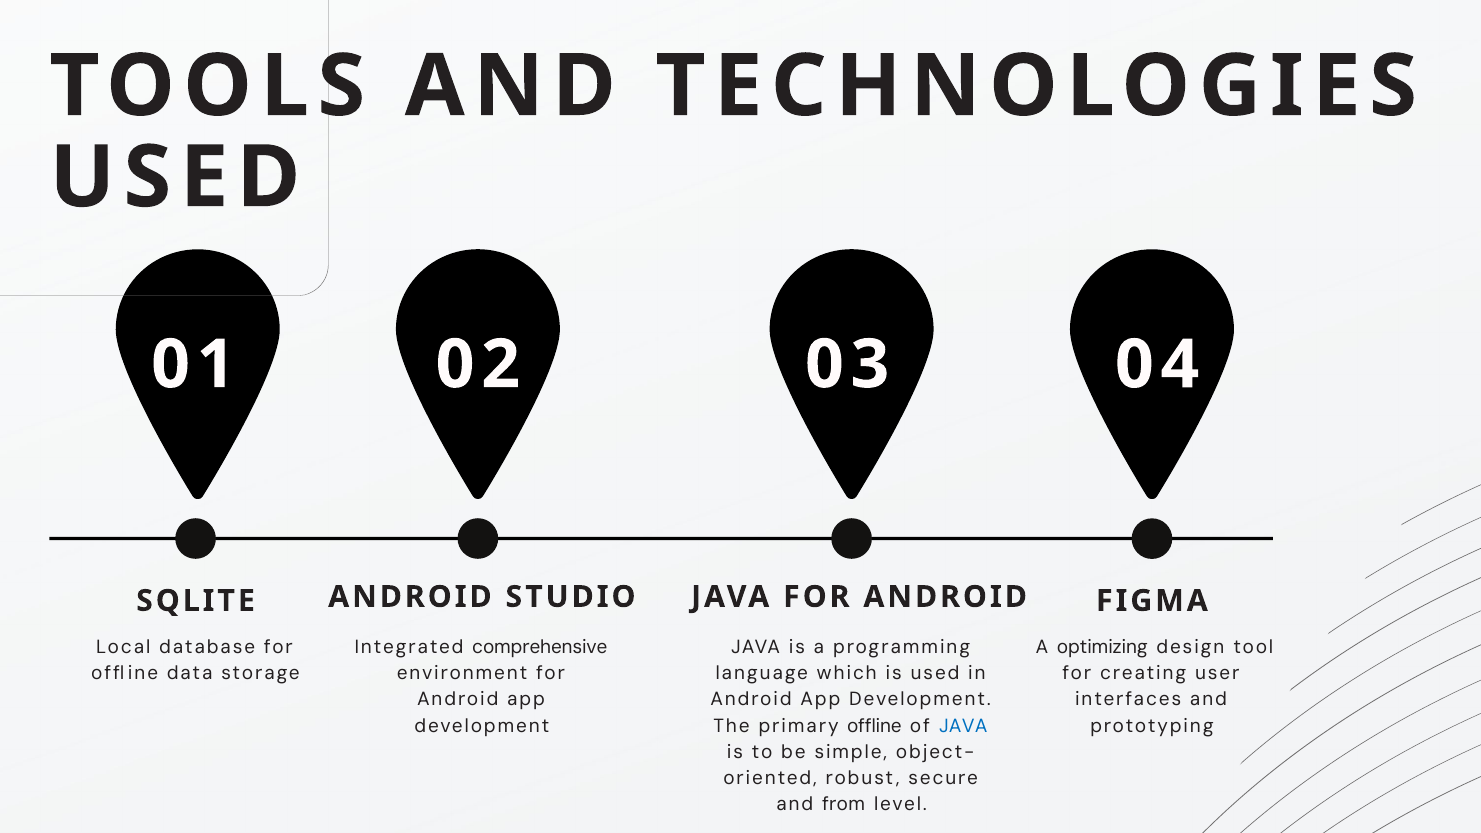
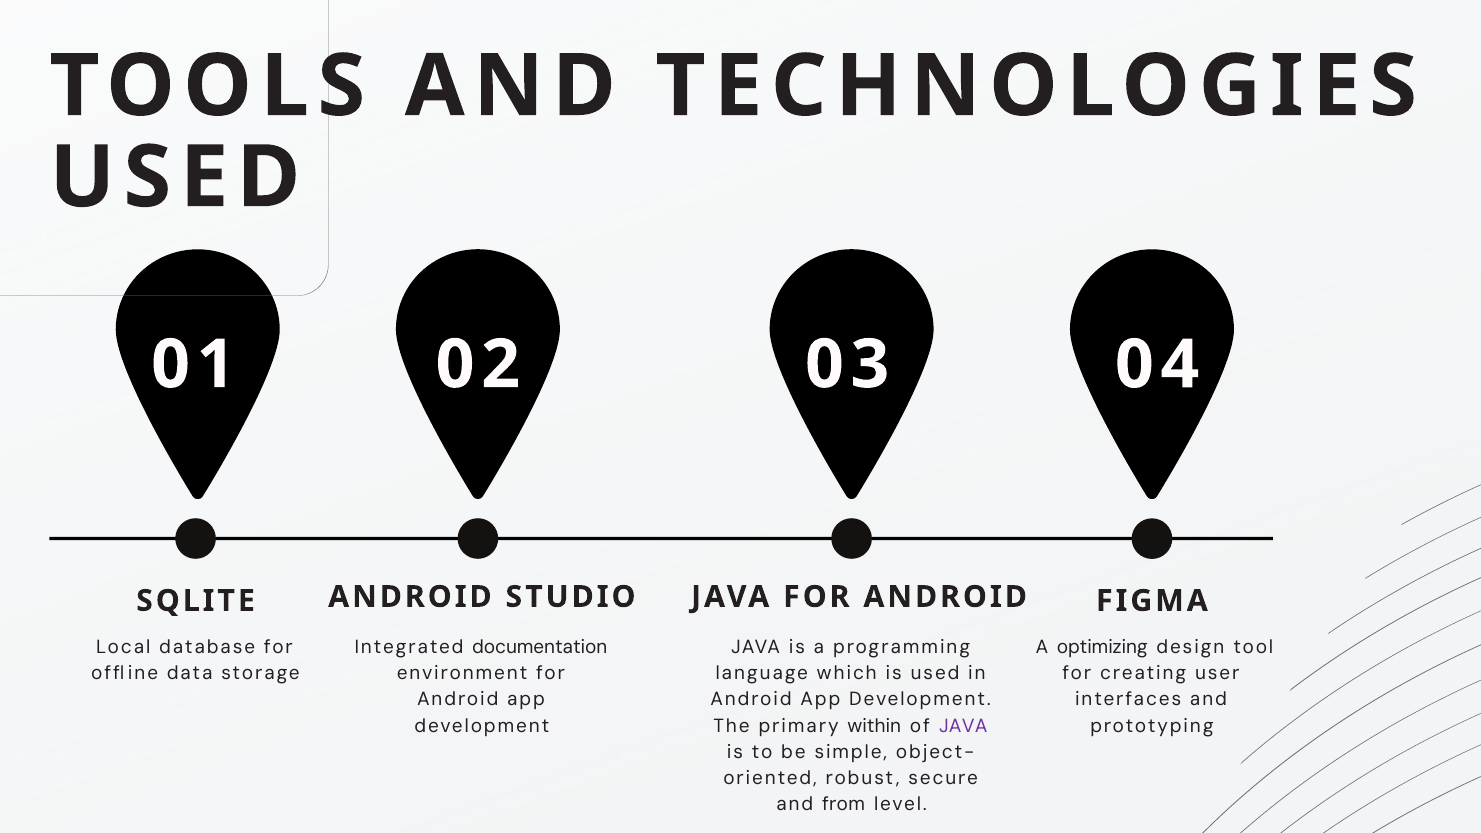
comprehensive: comprehensive -> documentation (540, 647)
primary offline: offline -> within (874, 726)
JAVA colour: blue -> purple (963, 726)
